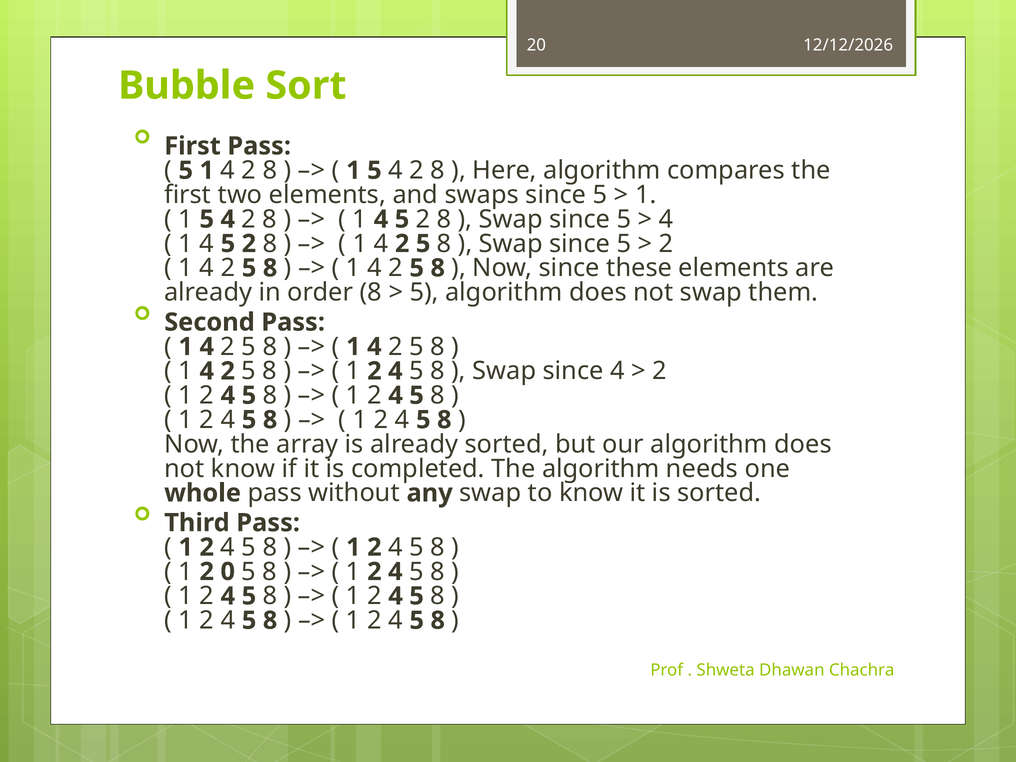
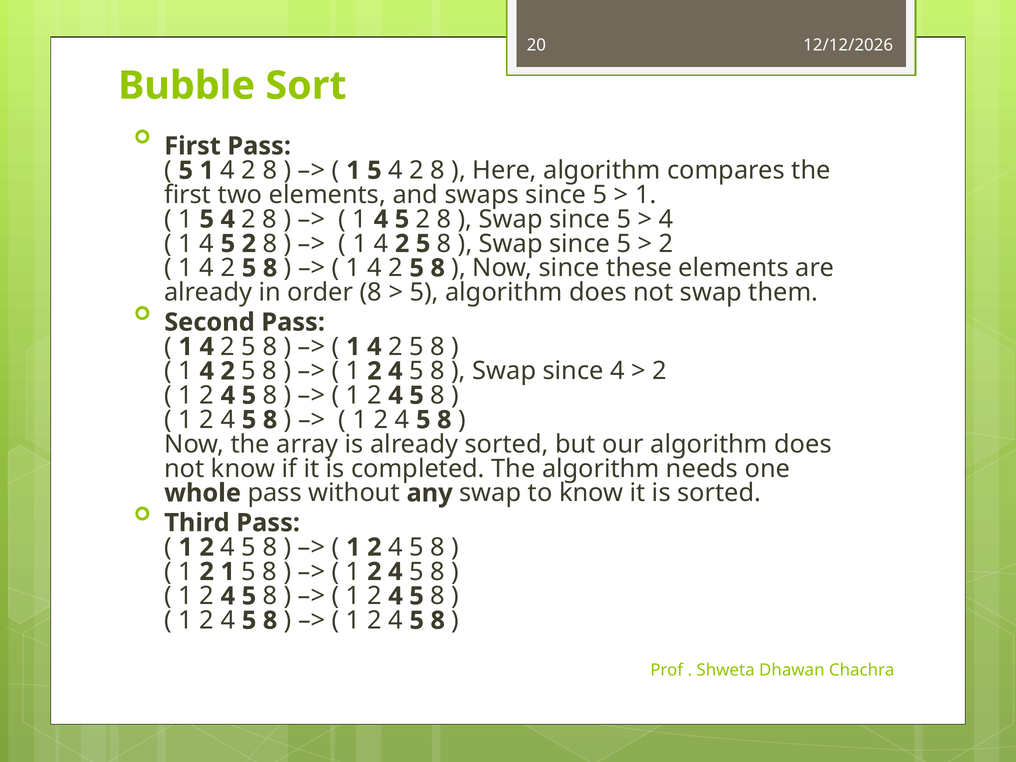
2 0: 0 -> 1 (228, 572)
